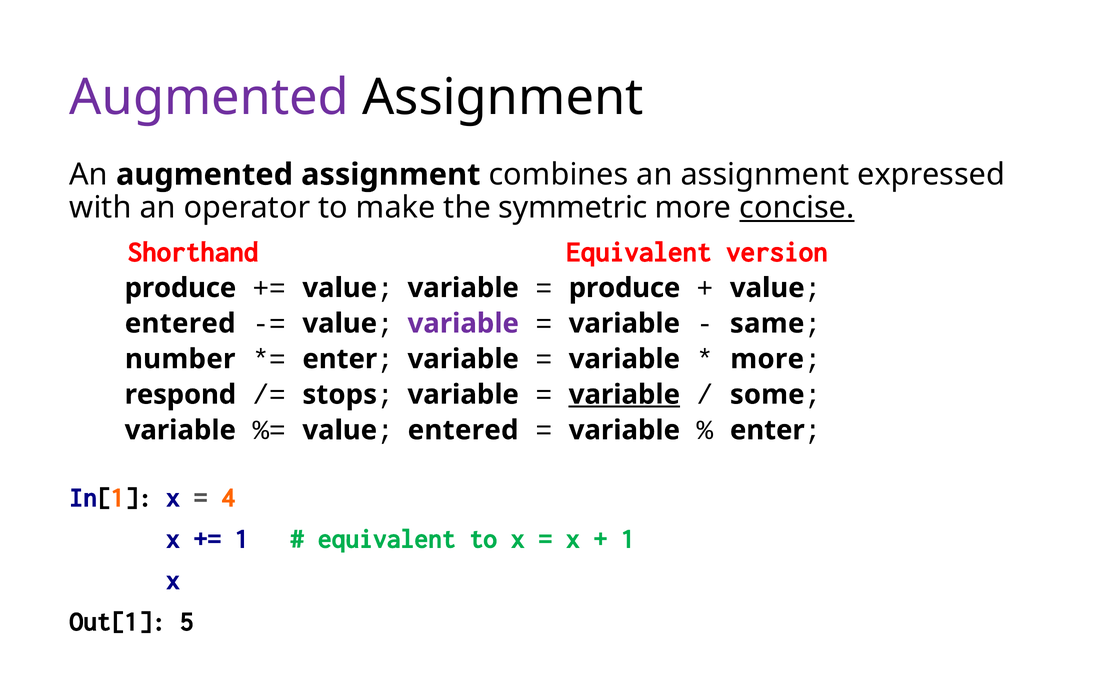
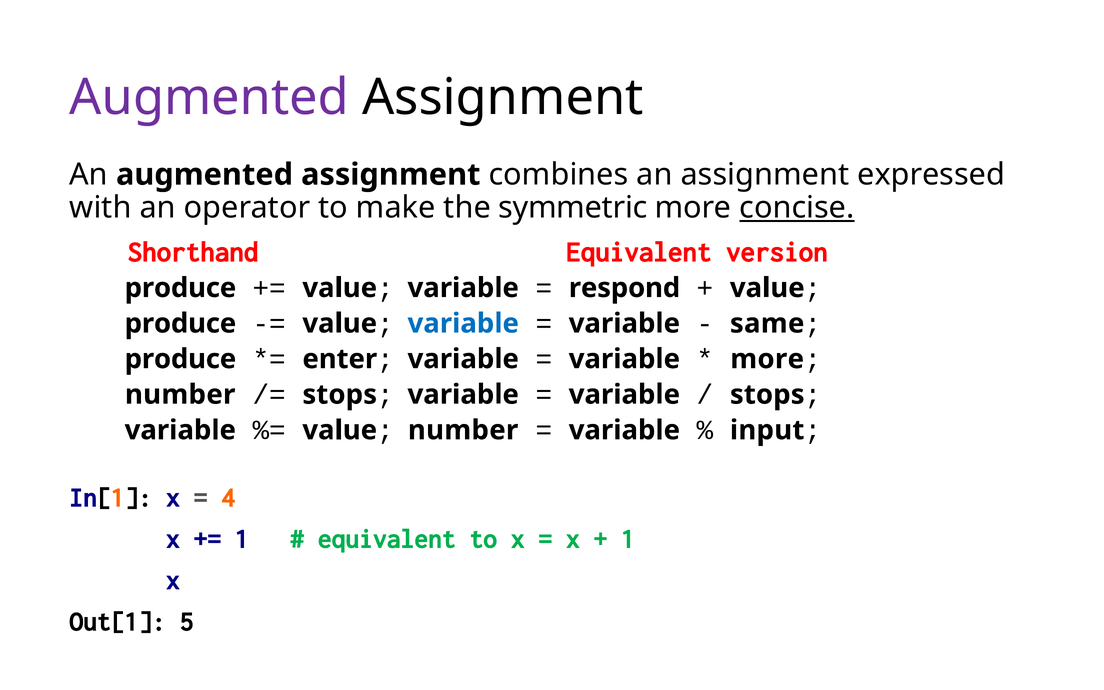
produce: produce -> respond (624, 288)
entered: entered -> produce (180, 323)
variable colour: purple -> blue (463, 323)
number: number -> produce (180, 359)
respond: respond -> number (180, 395)
variable underline: present -> none (624, 395)
some: some -> stops (767, 395)
entered: entered -> number (463, 430)
enter: enter -> input (767, 430)
